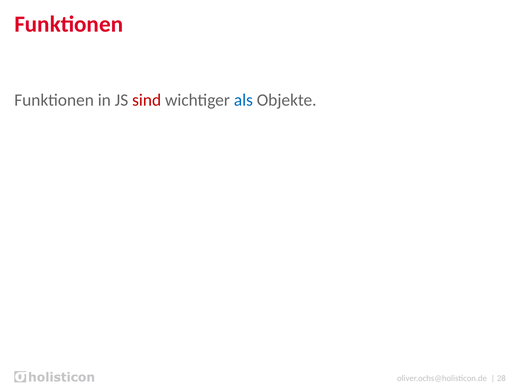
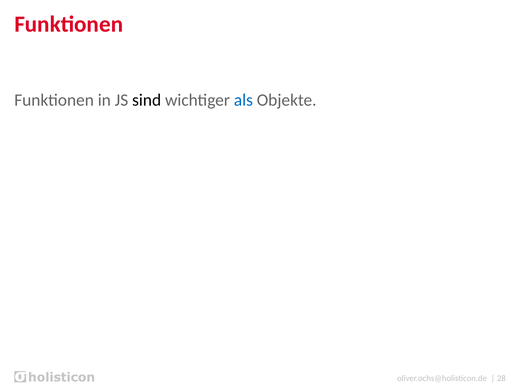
sind colour: red -> black (147, 100)
